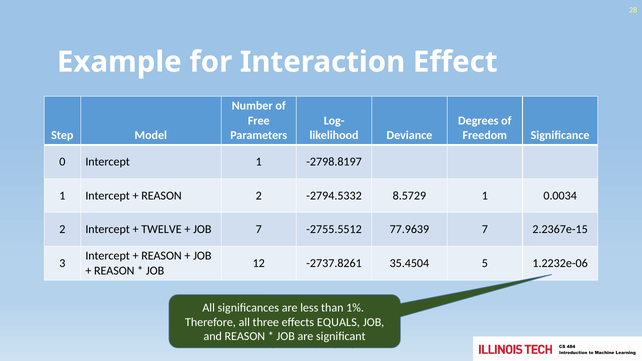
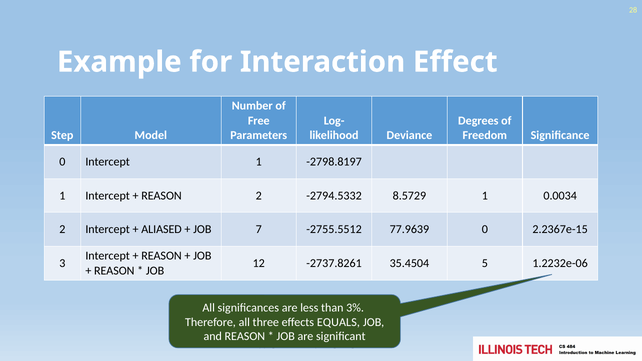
TWELVE: TWELVE -> ALIASED (162, 229)
77.9639 7: 7 -> 0 (485, 229)
1%: 1% -> 3% (355, 308)
